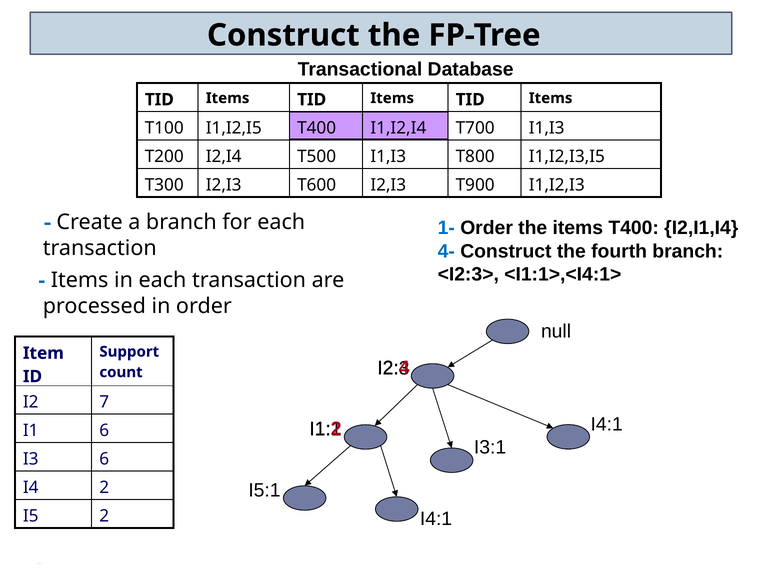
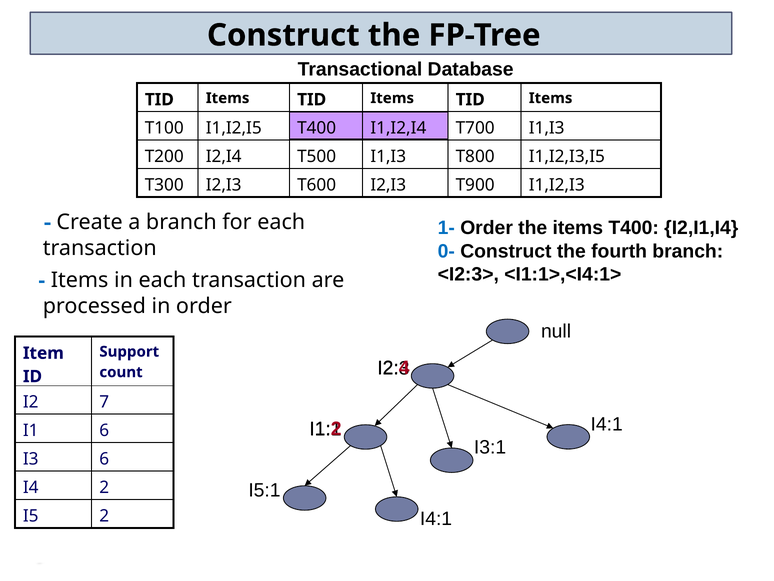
4-: 4- -> 0- (446, 251)
